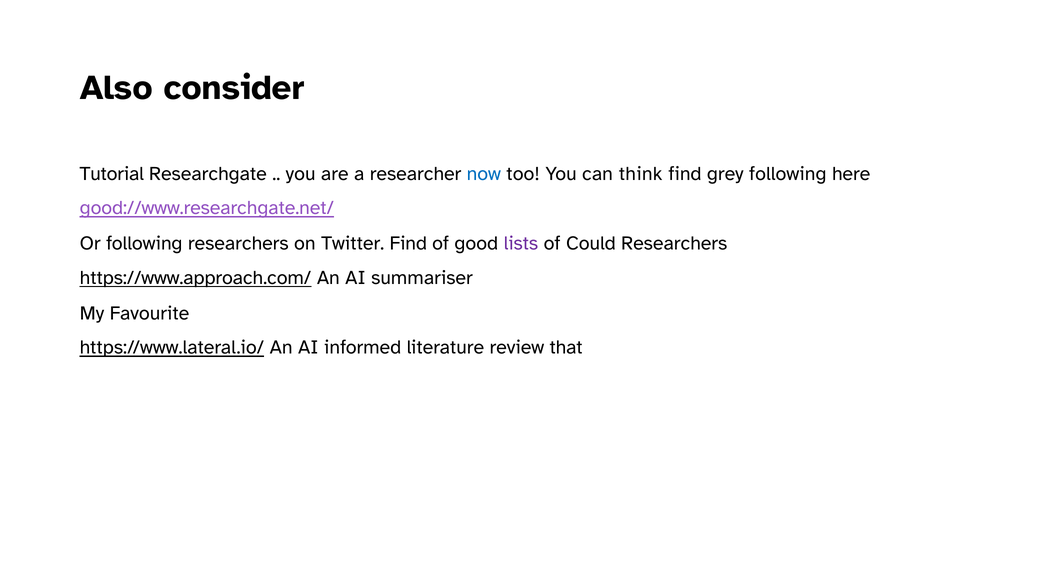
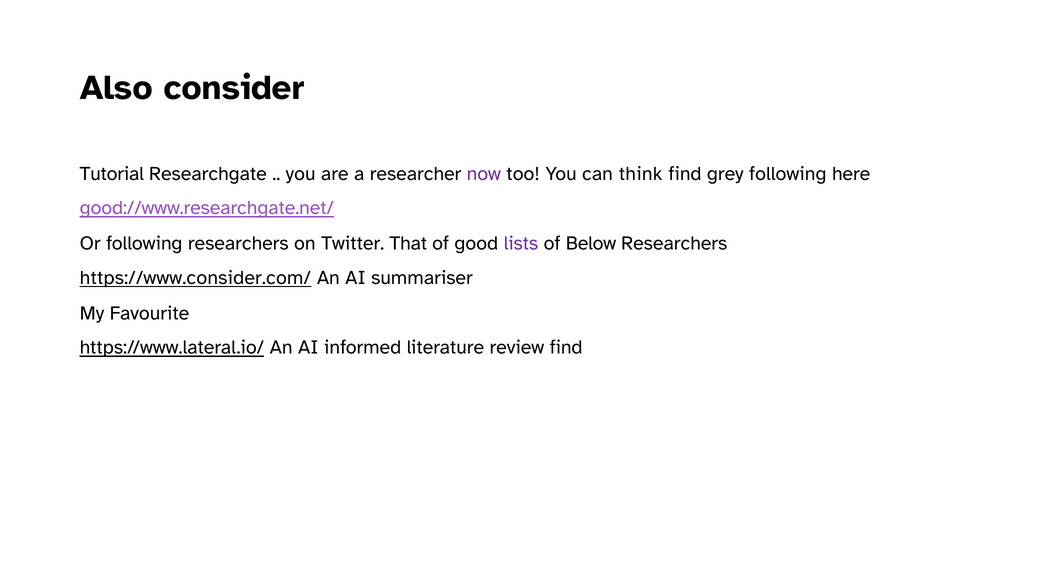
now colour: blue -> purple (484, 174)
Twitter Find: Find -> That (408, 243)
Could: Could -> Below (591, 243)
https://www.approach.com/: https://www.approach.com/ -> https://www.consider.com/ (195, 278)
review that: that -> find (566, 348)
